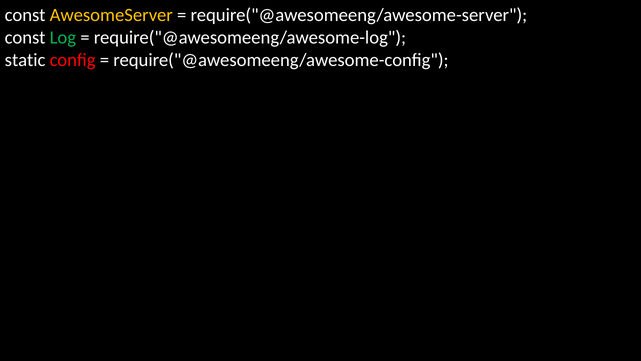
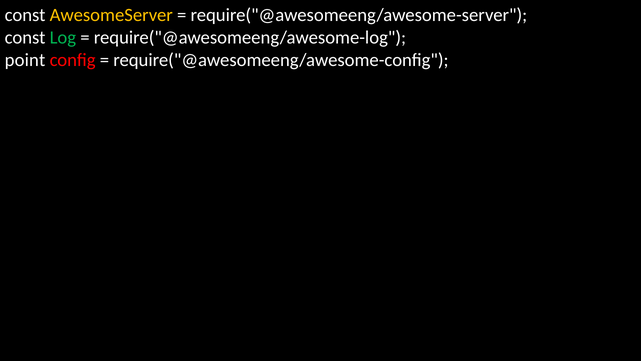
static: static -> point (25, 60)
